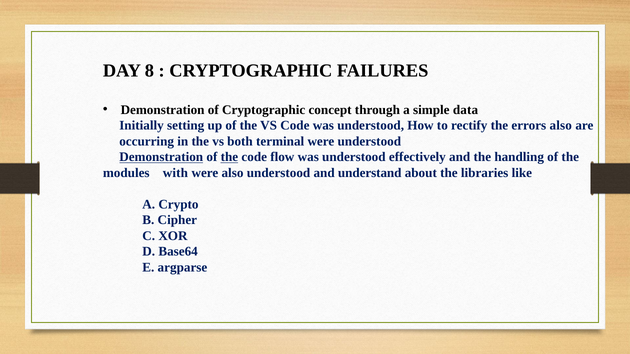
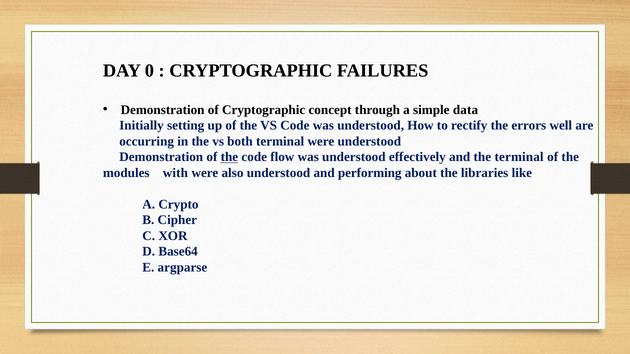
8: 8 -> 0 (149, 71)
errors also: also -> well (561, 126)
Demonstration underline: present -> none (161, 157)
the handling: handling -> terminal (519, 157)
understand: understand -> performing (370, 173)
